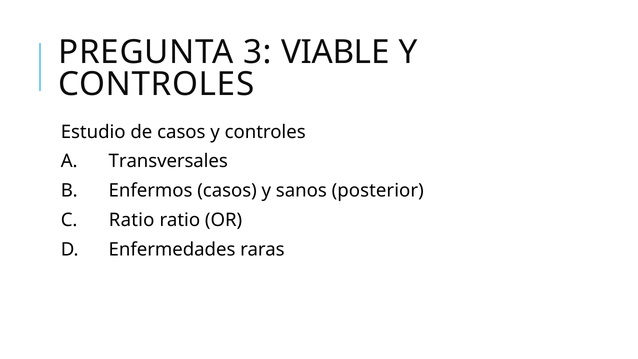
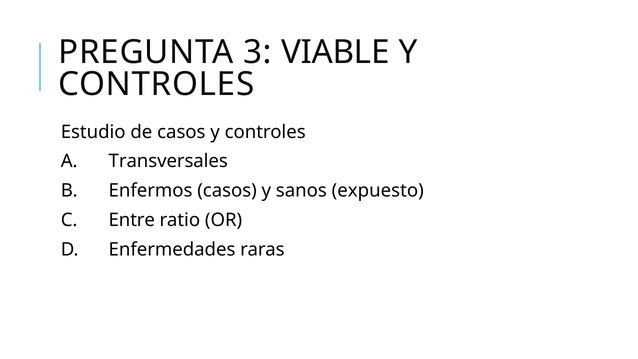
posterior: posterior -> expuesto (378, 191)
C Ratio: Ratio -> Entre (132, 220)
